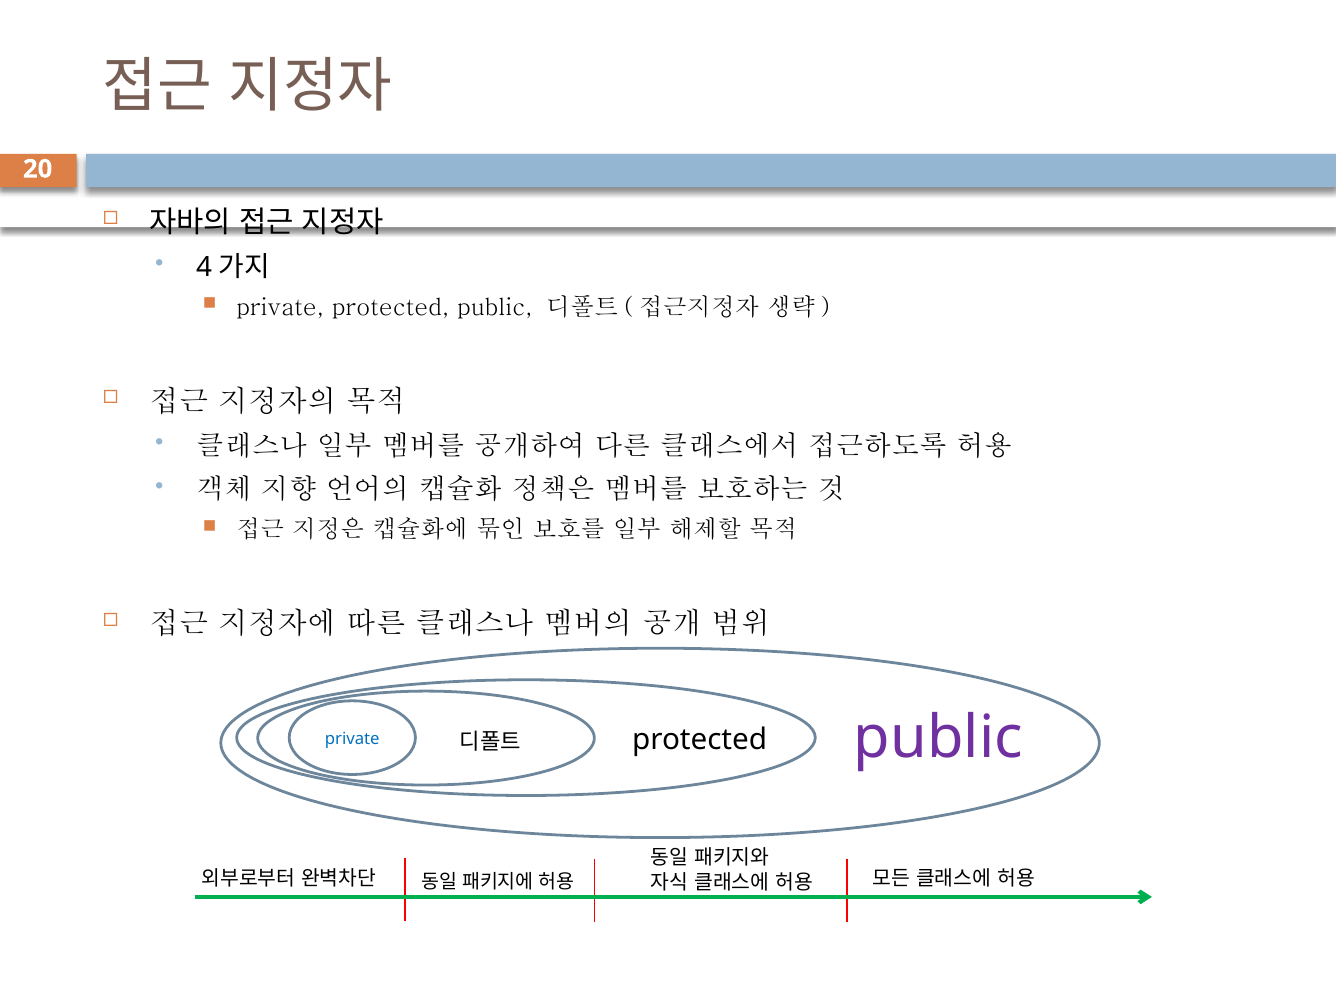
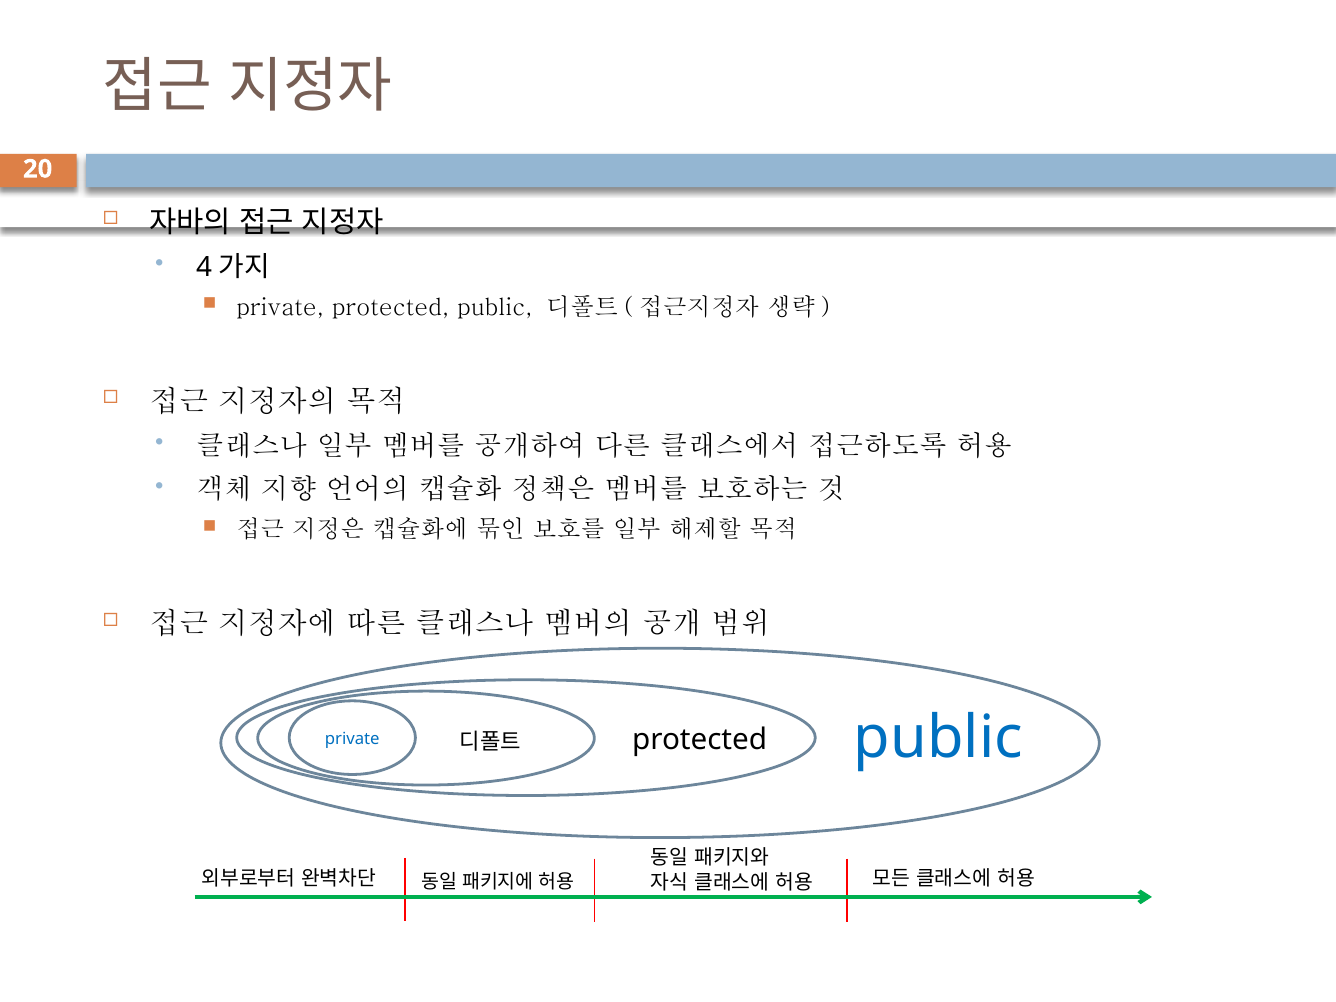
public colour: purple -> blue (938, 738)
